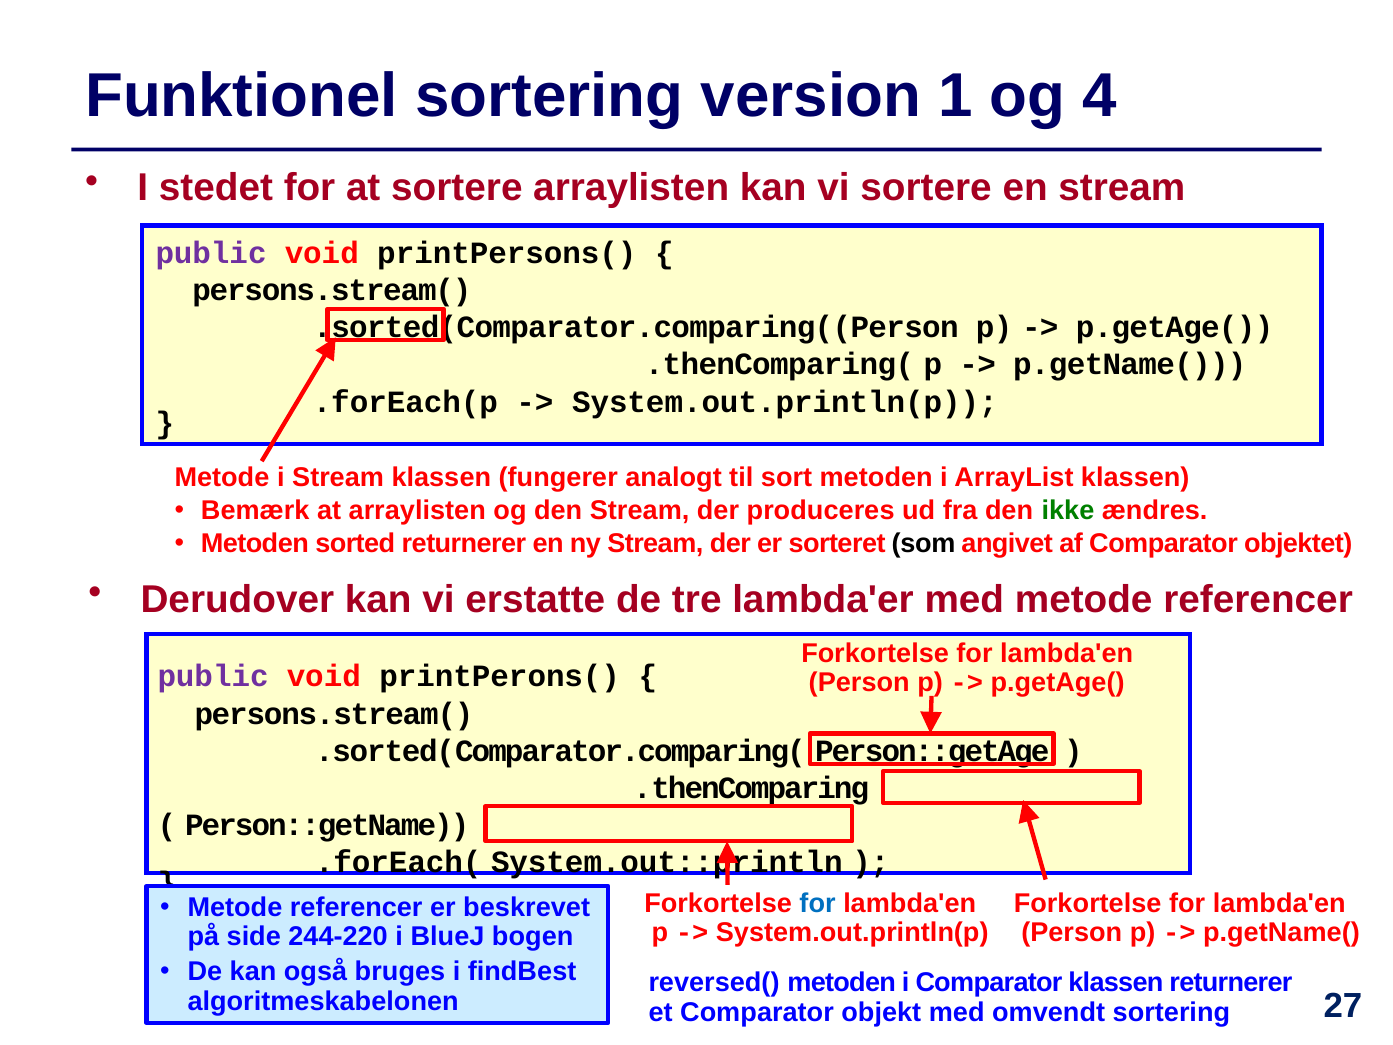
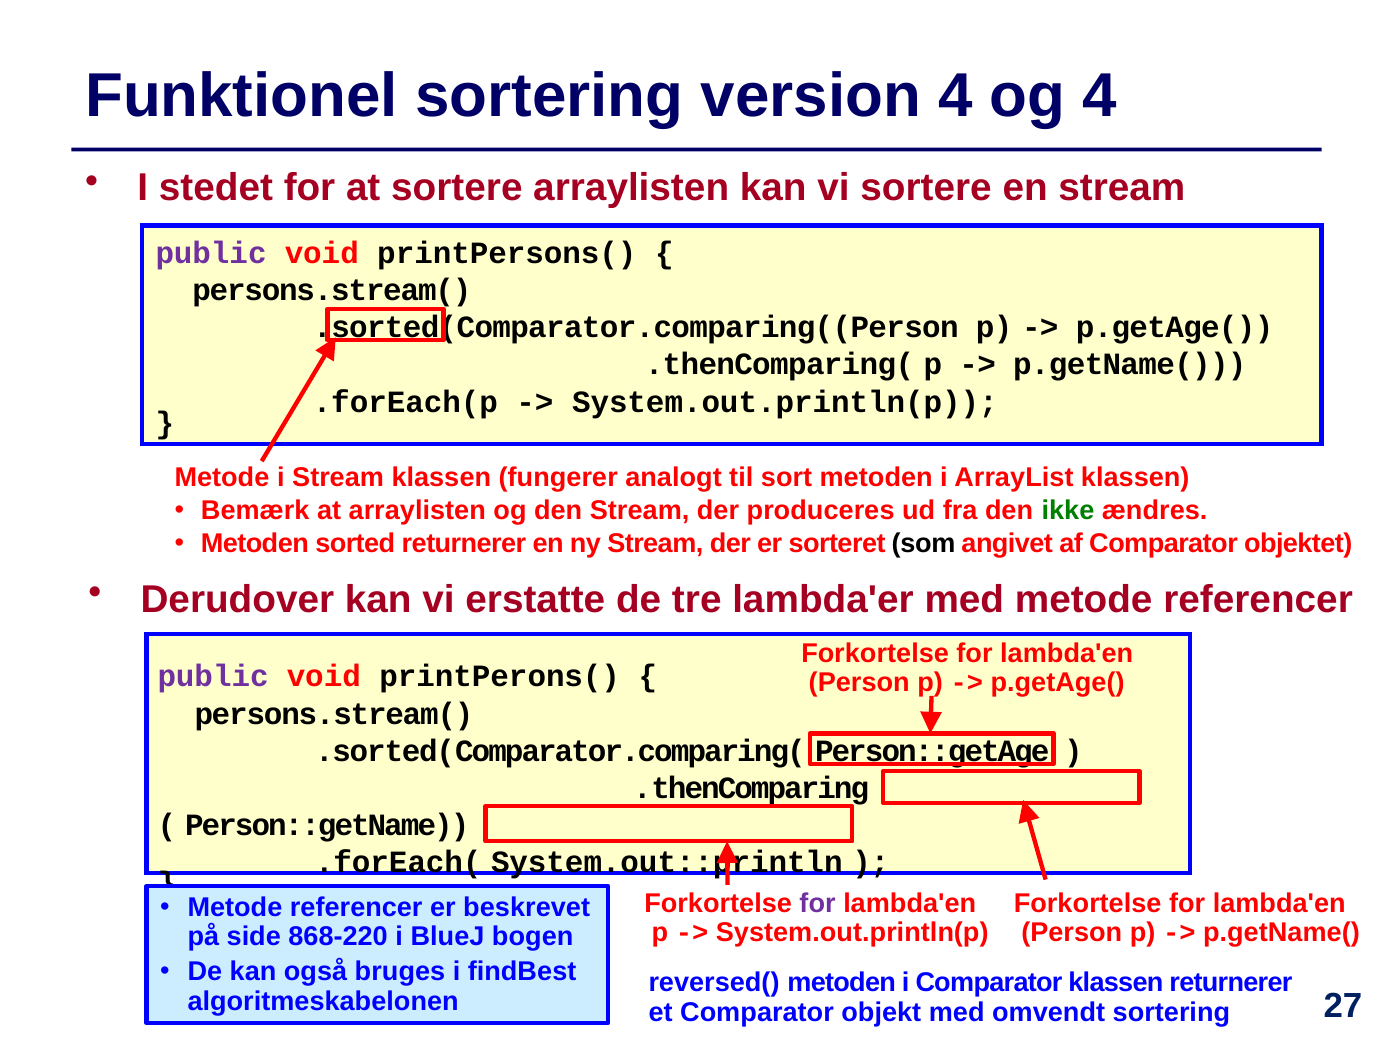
version 1: 1 -> 4 (955, 96)
for colour: blue -> purple (818, 903)
244-220: 244-220 -> 868-220 (338, 936)
